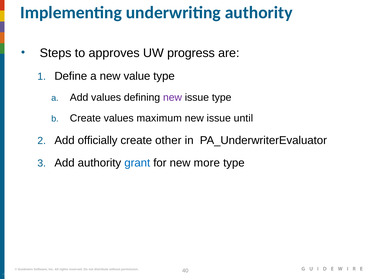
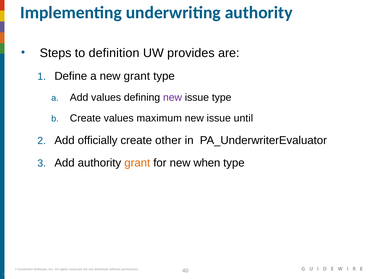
approves: approves -> definition (114, 53)
progress: progress -> provides (191, 53)
new value: value -> grant (137, 76)
grant colour: blue -> orange (137, 163)
more: more -> when (207, 163)
